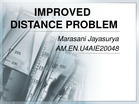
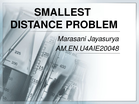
IMPROVED: IMPROVED -> SMALLEST (63, 12)
